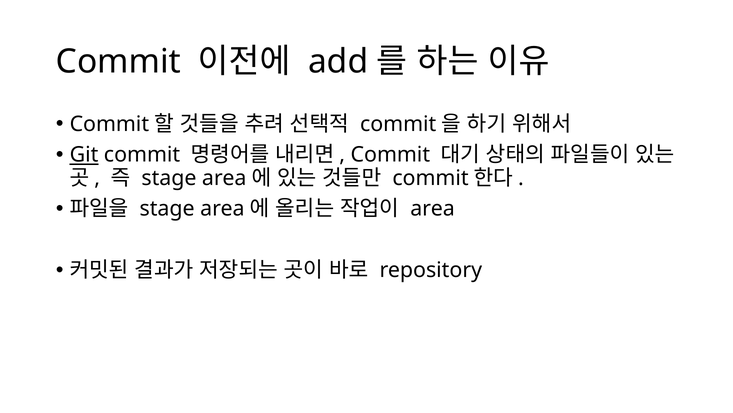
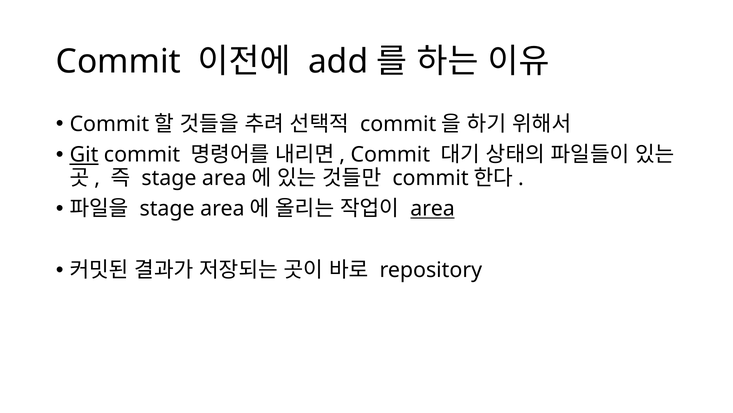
area underline: none -> present (433, 208)
